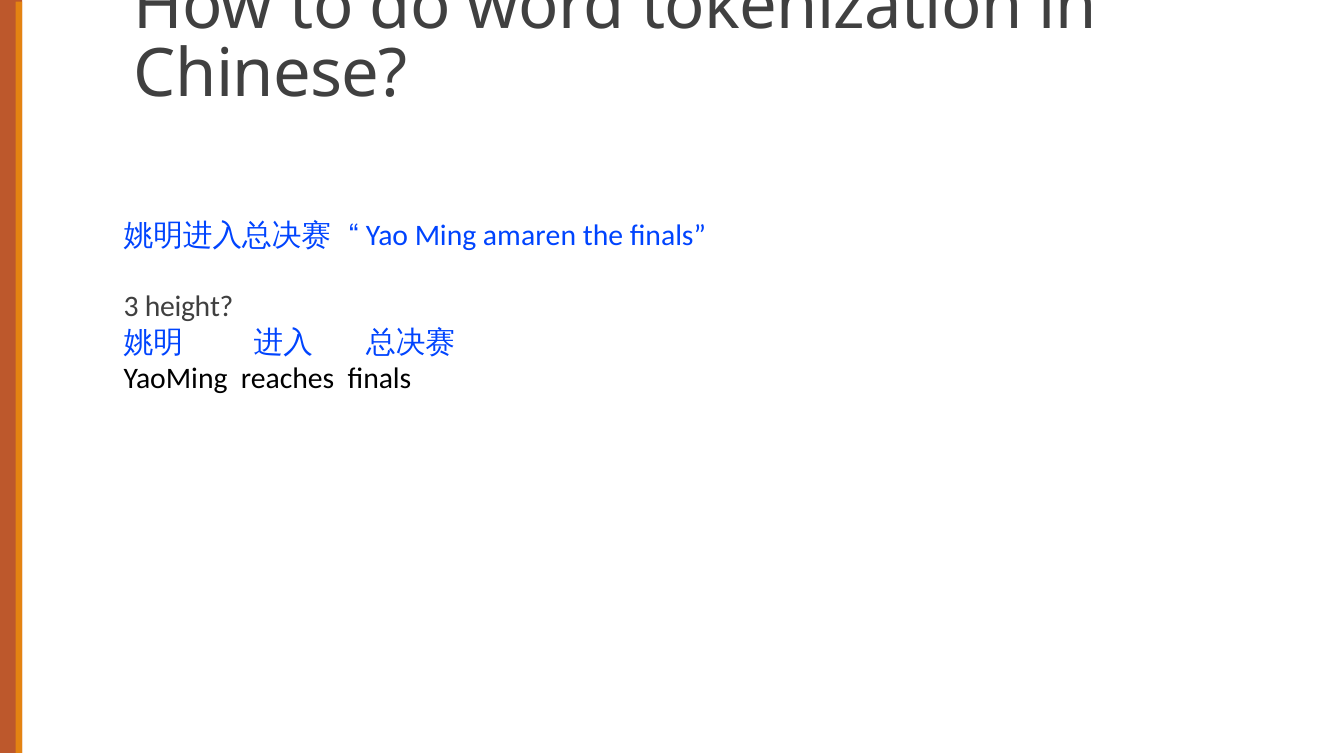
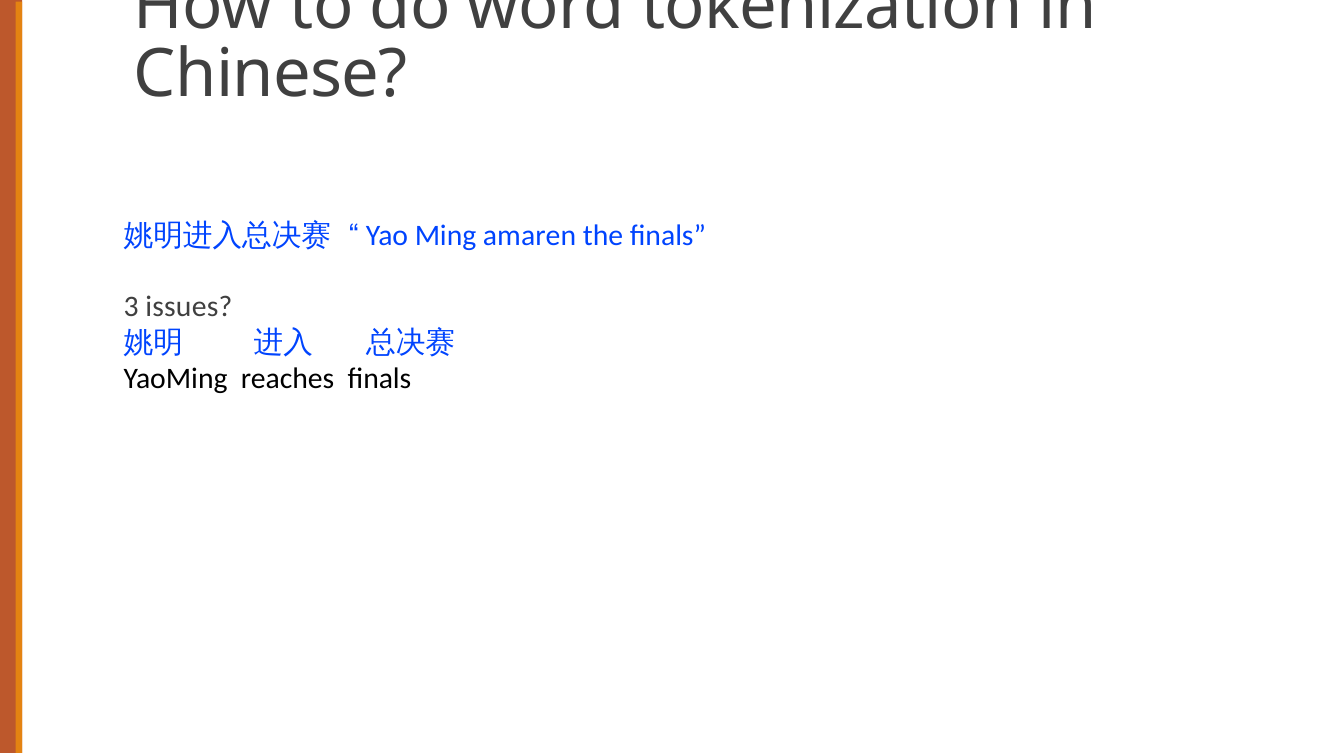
height: height -> issues (189, 307)
